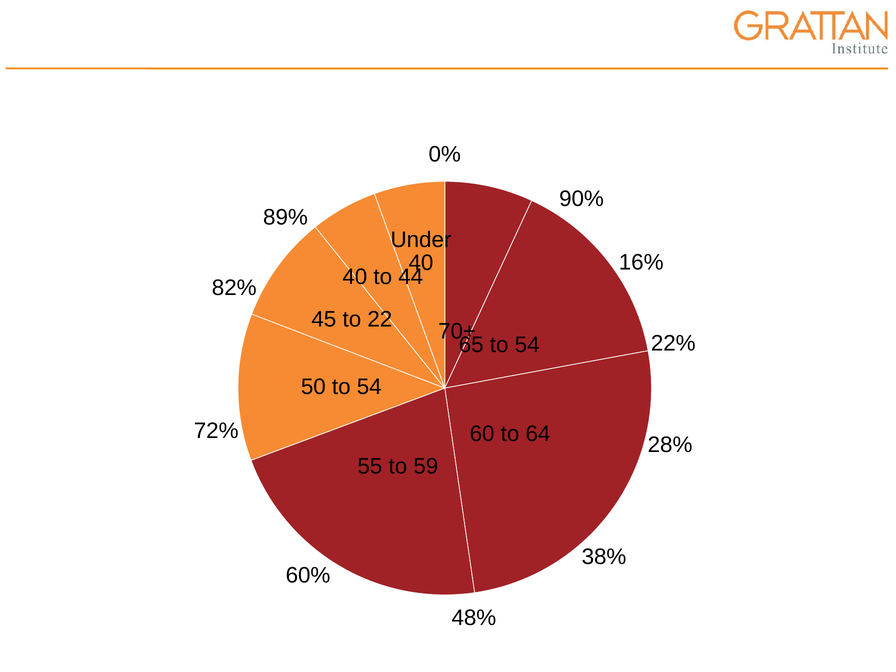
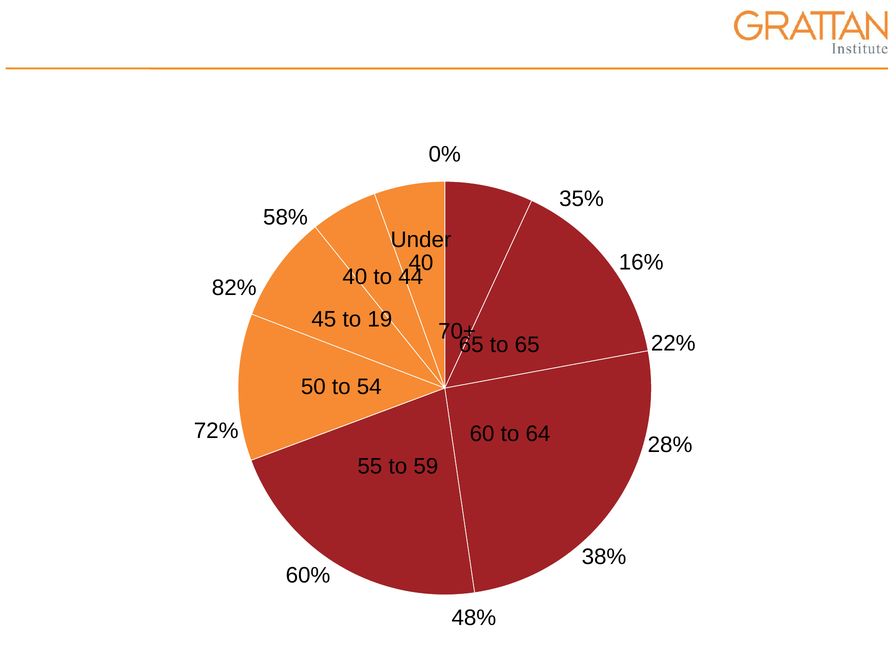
90%: 90% -> 35% (582, 199)
89%: 89% -> 58% (285, 217)
22: 22 -> 19 (380, 320)
65 to 54: 54 -> 65 (527, 345)
